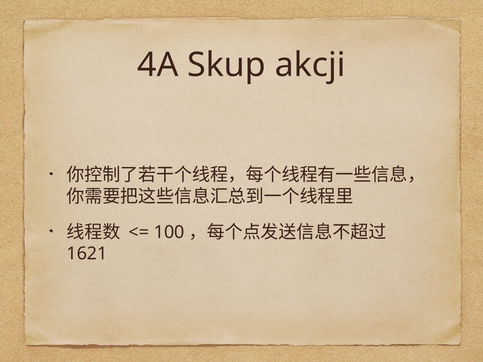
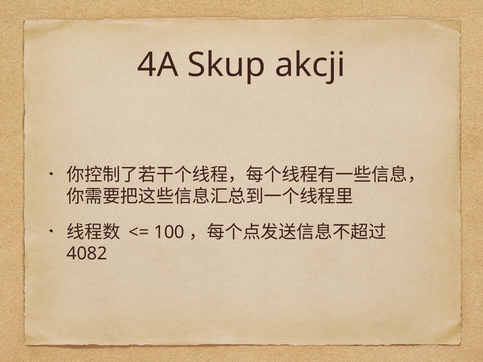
1621: 1621 -> 4082 (87, 254)
